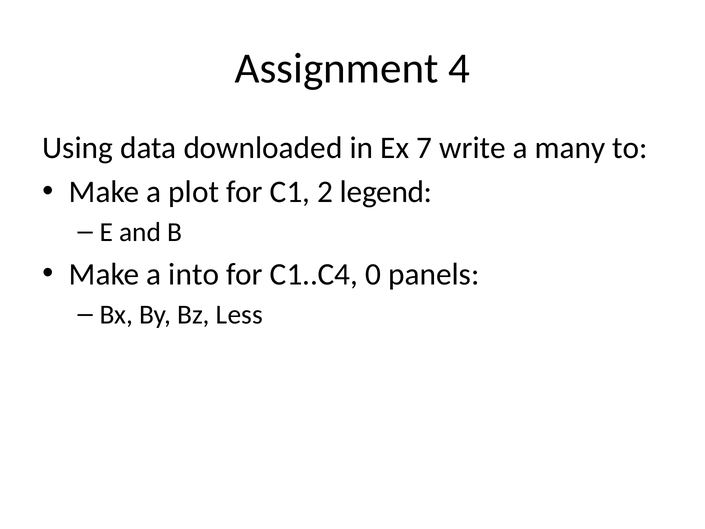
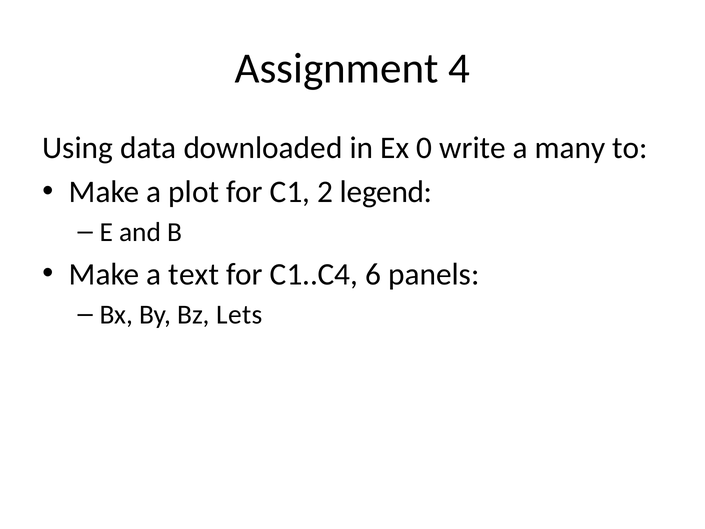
7: 7 -> 0 (424, 148)
into: into -> text (194, 274)
0: 0 -> 6 (373, 274)
Less: Less -> Lets (239, 315)
